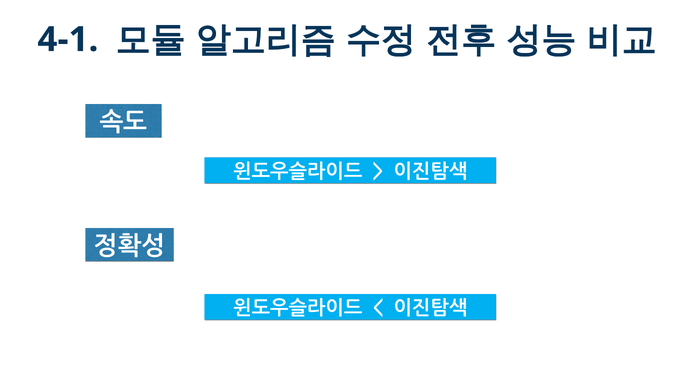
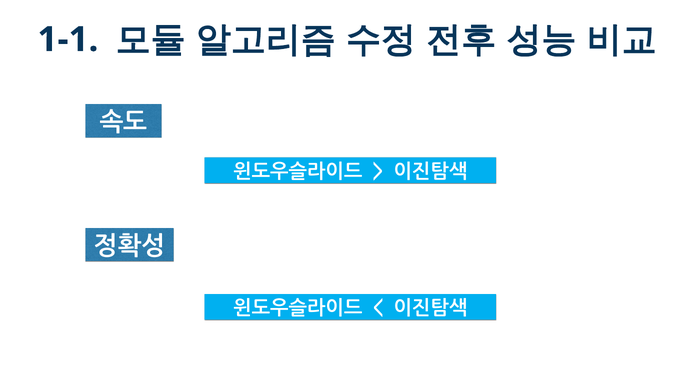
4-1: 4-1 -> 1-1 (68, 40)
